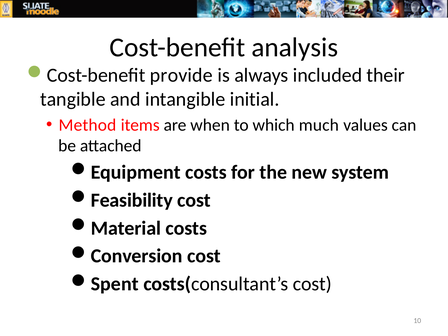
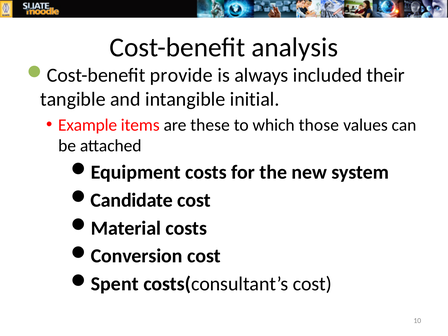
Method: Method -> Example (88, 125)
when: when -> these (210, 125)
much: much -> those (319, 125)
Feasibility: Feasibility -> Candidate (132, 200)
